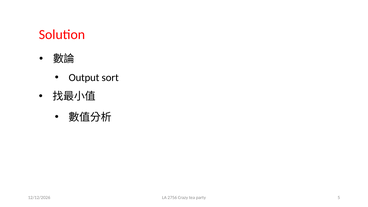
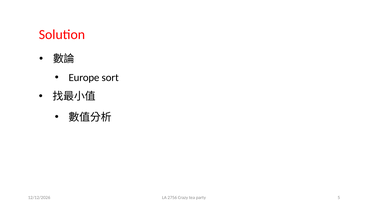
Output: Output -> Europe (84, 78)
